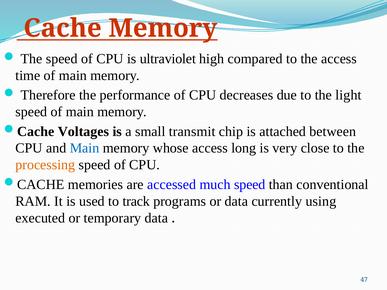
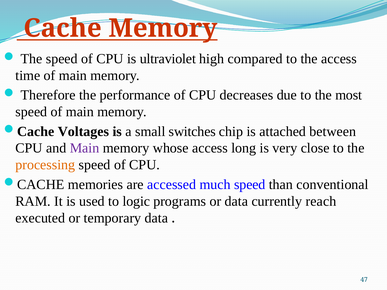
light: light -> most (349, 95)
transmit: transmit -> switches (192, 132)
Main colour: blue -> purple (85, 148)
track: track -> logic (136, 201)
using: using -> reach (321, 201)
